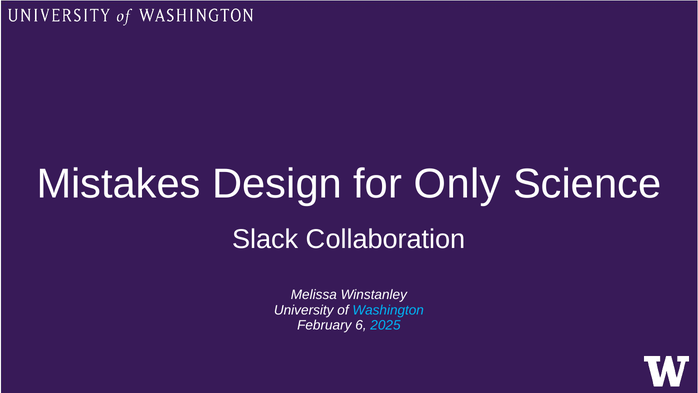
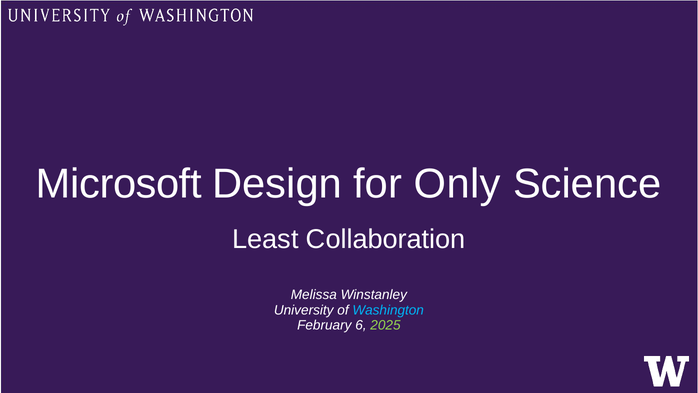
Mistakes: Mistakes -> Microsoft (119, 184)
Slack: Slack -> Least (265, 239)
2025 colour: light blue -> light green (385, 325)
